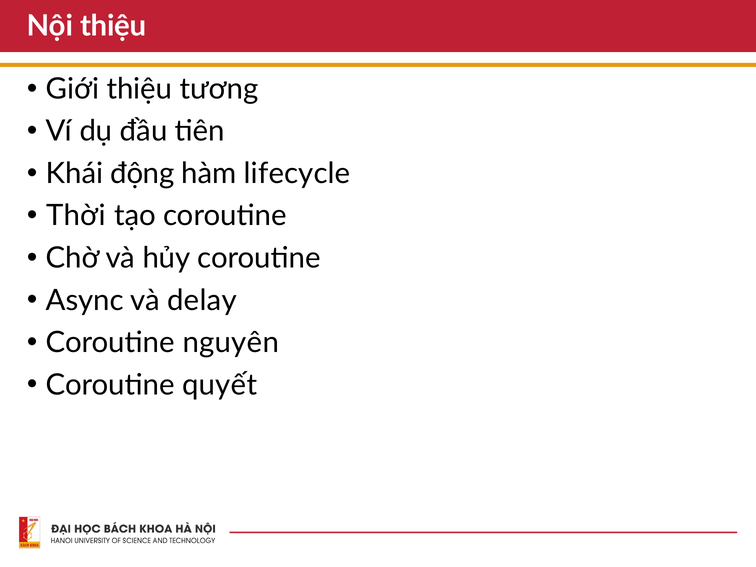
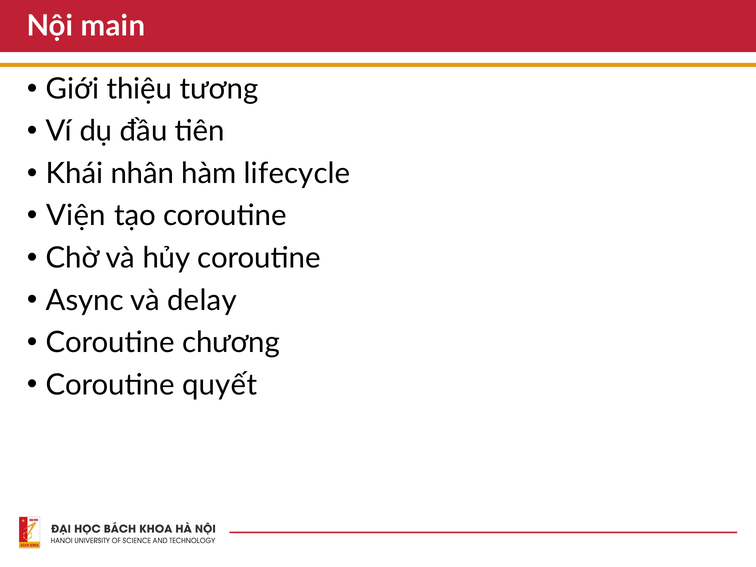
Nội thiệu: thiệu -> main (113, 26)
động: động -> nhân (142, 174)
Thời: Thời -> Viện (76, 216)
nguyên: nguyên -> chương (231, 343)
